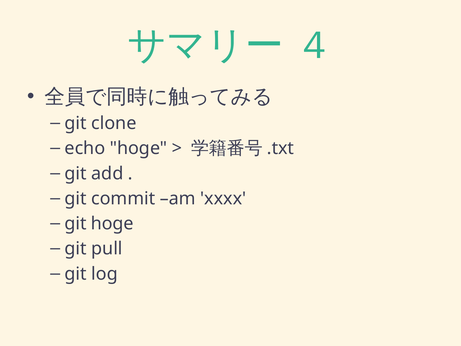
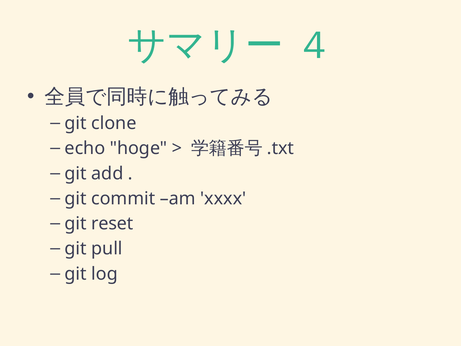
git hoge: hoge -> reset (112, 223)
